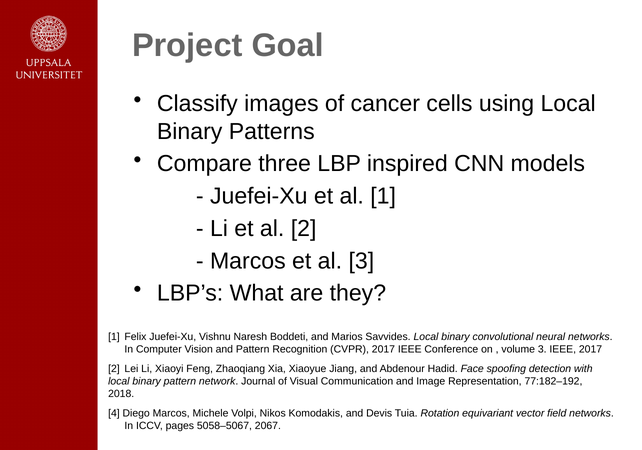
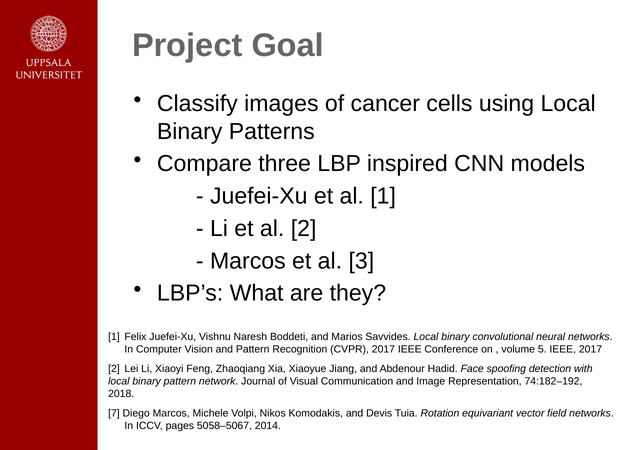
volume 3: 3 -> 5 (542, 349)
77:182–192: 77:182–192 -> 74:182–192 (553, 381)
4: 4 -> 7 (114, 413)
2067: 2067 -> 2014 (268, 425)
